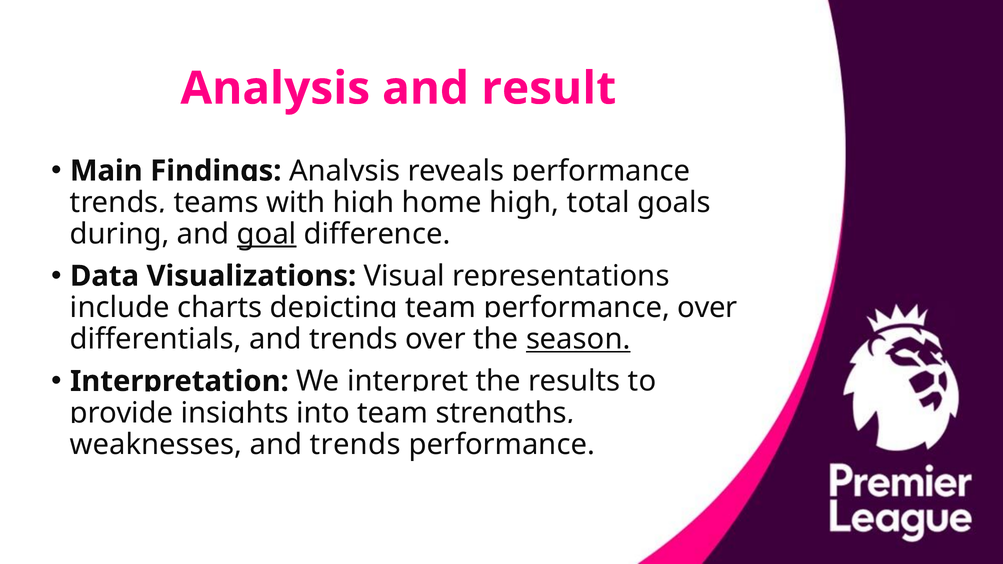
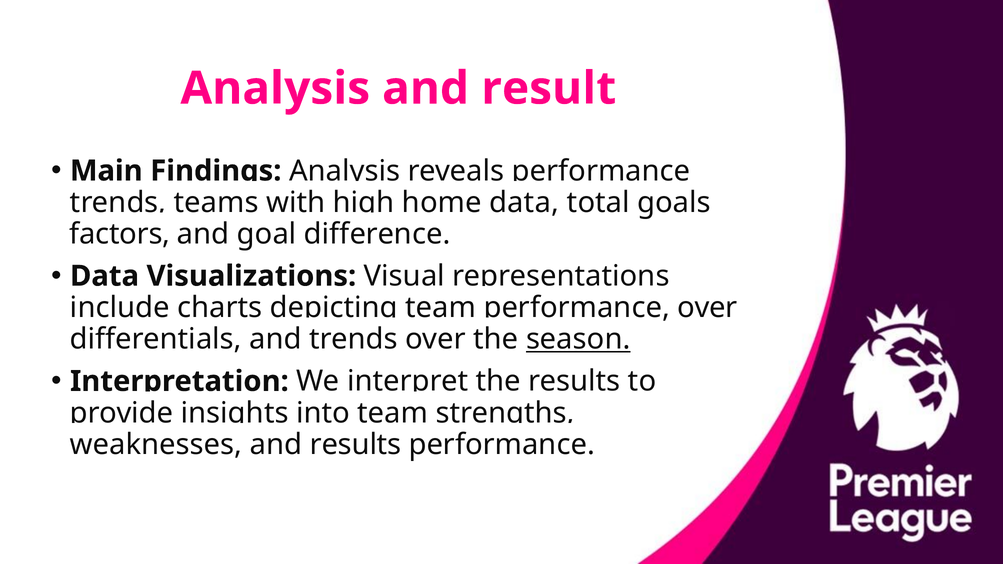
high: high -> data (524, 203)
during: during -> factors (120, 234)
goal underline: present -> none (267, 234)
weaknesses and trends: trends -> results (355, 445)
